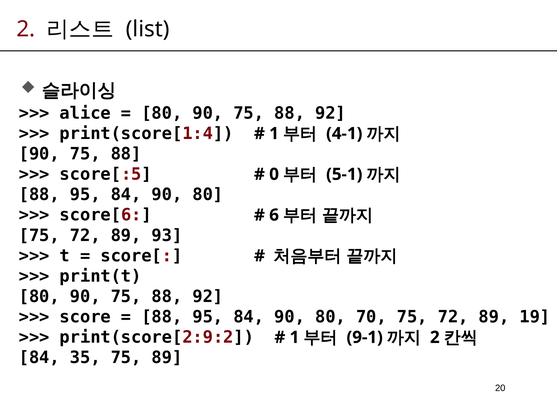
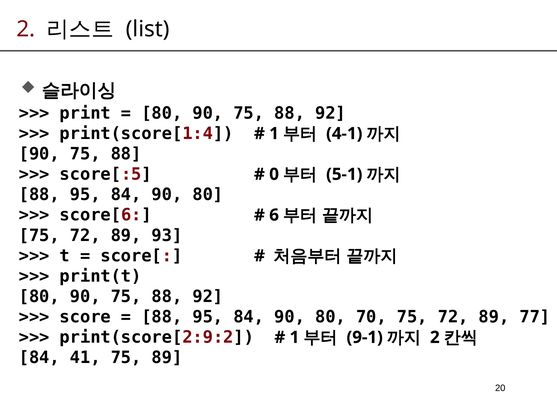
alice: alice -> print (85, 113)
19: 19 -> 77 (535, 318)
35: 35 -> 41 (85, 358)
